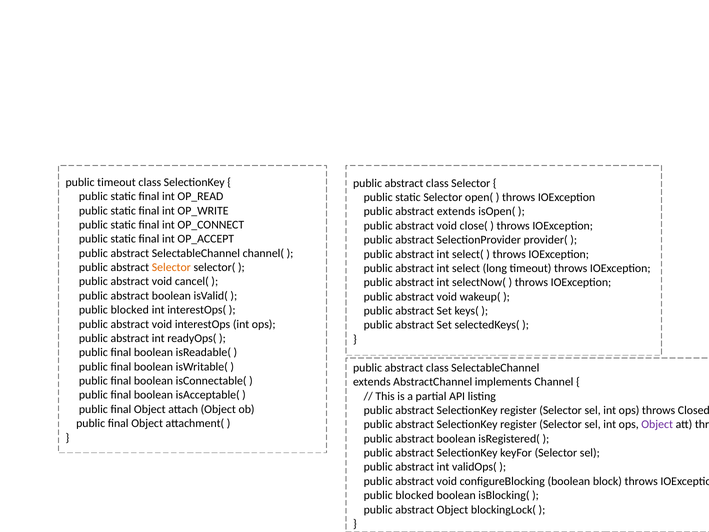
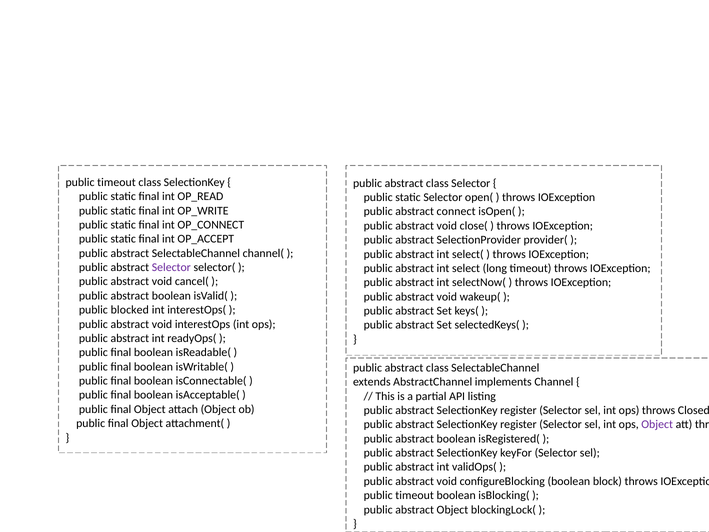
abstract extends: extends -> connect (456, 211)
Selector colour: orange -> purple (171, 267)
blocked: blocked -> timeout (415, 495)
